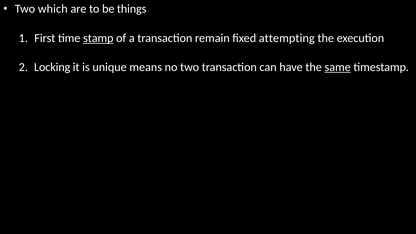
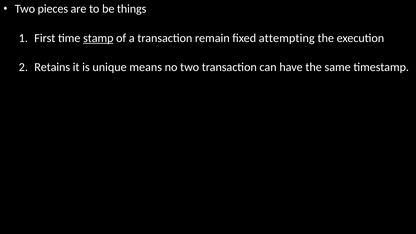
which: which -> pieces (53, 9)
Locking: Locking -> Retains (52, 67)
same underline: present -> none (338, 67)
